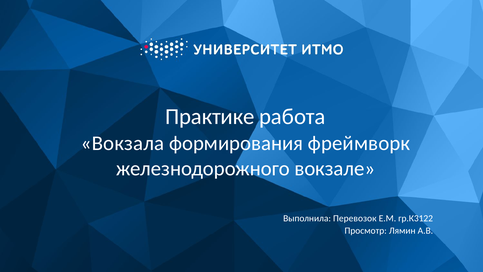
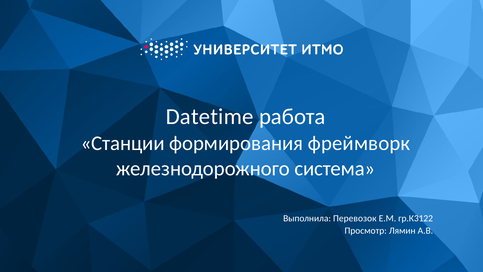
Практике: Практике -> Datetime (210, 116)
Вокзала: Вокзала -> Станции (123, 143)
вокзале: вокзале -> система (335, 168)
